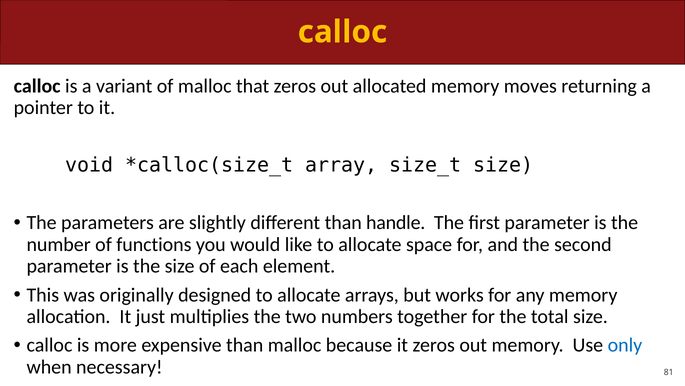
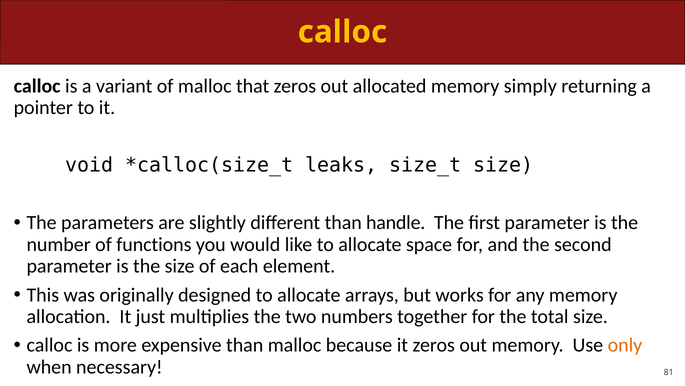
moves: moves -> simply (530, 86)
array: array -> leaks (341, 165)
only colour: blue -> orange (625, 345)
